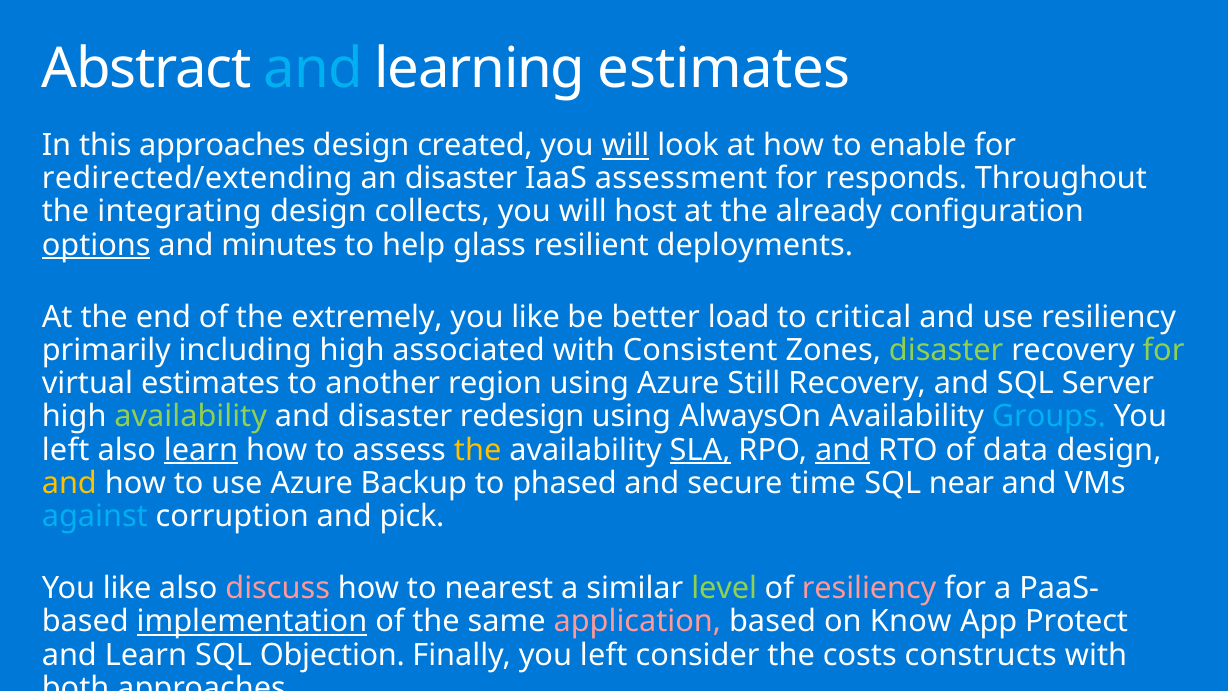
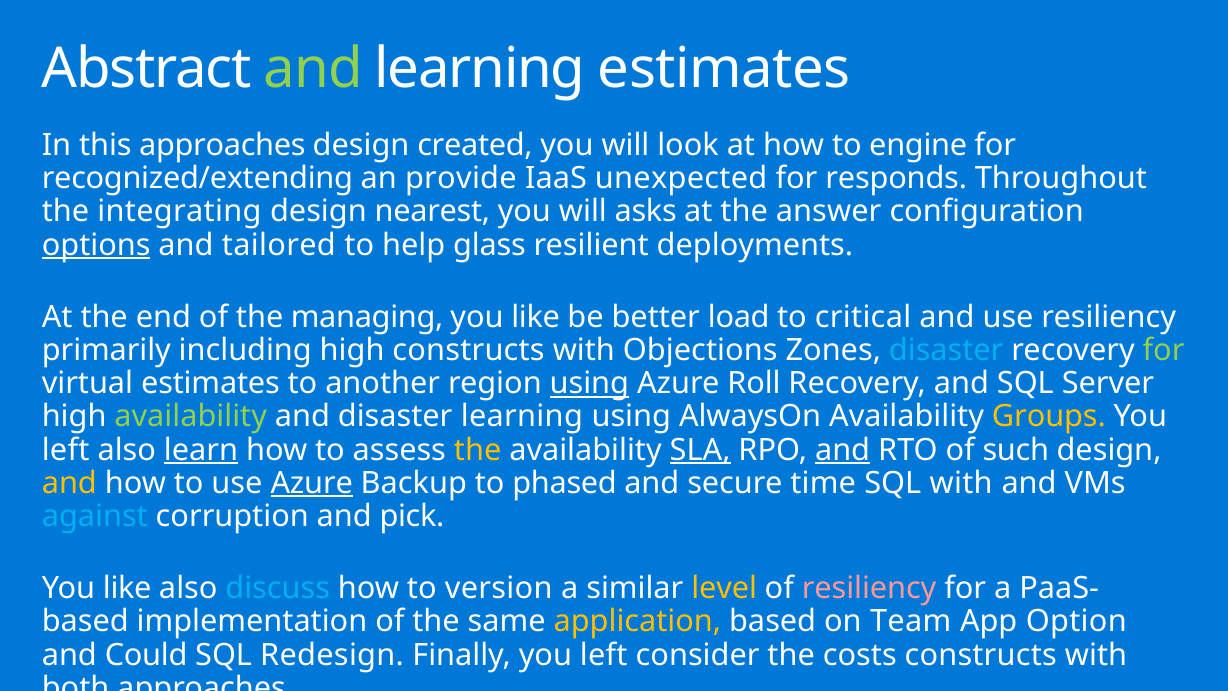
and colour: light blue -> light green (313, 68)
will underline: present -> none (625, 145)
enable: enable -> engine (918, 145)
redirected/extending: redirected/extending -> recognized/extending (197, 179)
an disaster: disaster -> provide (461, 179)
assessment: assessment -> unexpected (681, 179)
collects: collects -> nearest (432, 212)
host: host -> asks (646, 212)
already: already -> answer (829, 212)
minutes: minutes -> tailored (279, 245)
extremely: extremely -> managing (367, 317)
high associated: associated -> constructs (469, 350)
Consistent: Consistent -> Objections (700, 350)
disaster colour: light green -> light blue (946, 350)
using underline: none -> present (589, 383)
Still: Still -> Roll (754, 383)
disaster redesign: redesign -> learning (522, 417)
Groups colour: light blue -> yellow (1049, 417)
data: data -> such (1016, 450)
Azure underline: none -> present (312, 483)
SQL near: near -> with (961, 483)
discuss colour: pink -> light blue (278, 588)
nearest: nearest -> version (499, 588)
level colour: light green -> yellow (724, 588)
implementation underline: present -> none (252, 622)
application colour: pink -> yellow (637, 622)
Know: Know -> Team (911, 622)
Protect: Protect -> Option (1076, 622)
and Learn: Learn -> Could (146, 655)
Objection: Objection -> Redesign (332, 655)
